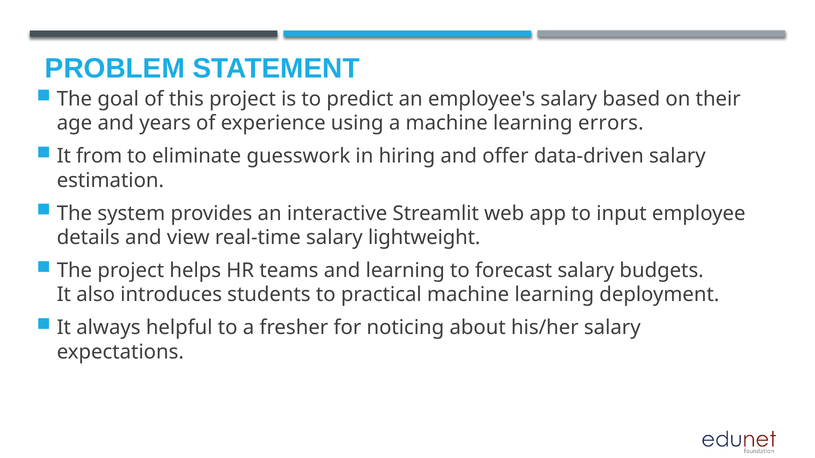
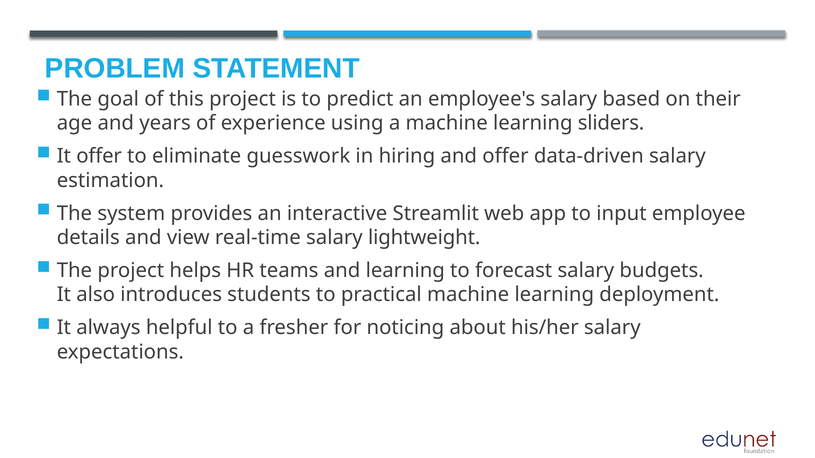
errors: errors -> sliders (611, 123)
It from: from -> offer (99, 156)
